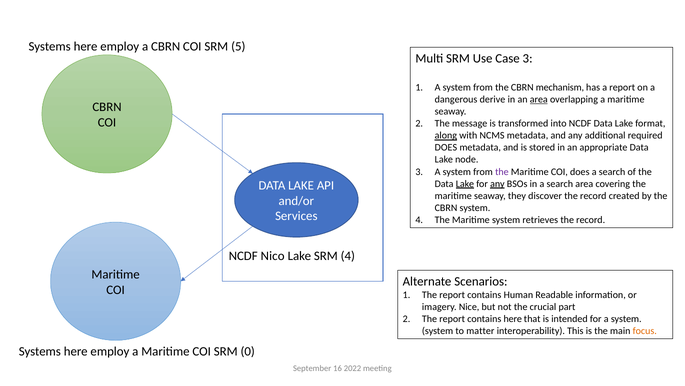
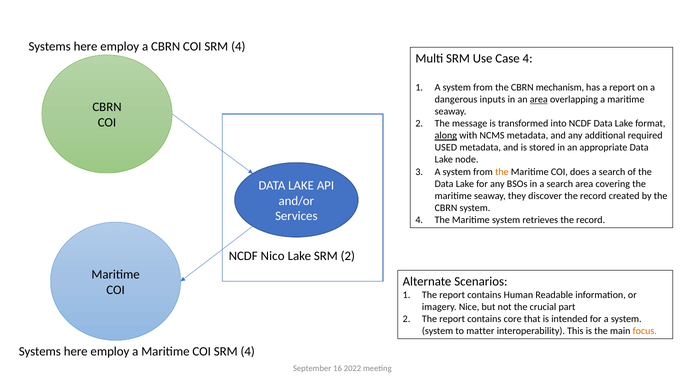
CBRN COI SRM 5: 5 -> 4 (238, 46)
Case 3: 3 -> 4 (528, 59)
derive: derive -> inputs (492, 99)
DOES: DOES -> USED (446, 147)
the colour: purple -> orange (502, 171)
Lake underline: present -> none (465, 183)
any underline: present -> none (497, 183)
SRM 4: 4 -> 2 (348, 256)
contains here: here -> core (513, 318)
Maritime COI SRM 0: 0 -> 4 (248, 351)
